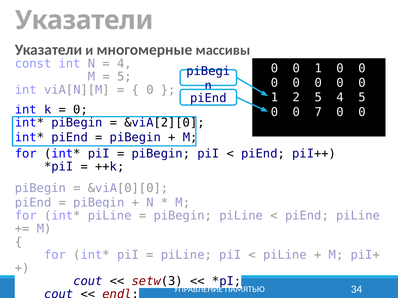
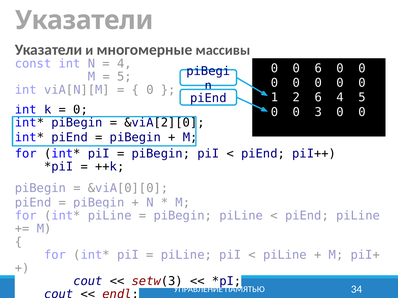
1: 1 -> 6 (318, 68)
2 5: 5 -> 6 (318, 98)
7: 7 -> 3 (318, 112)
